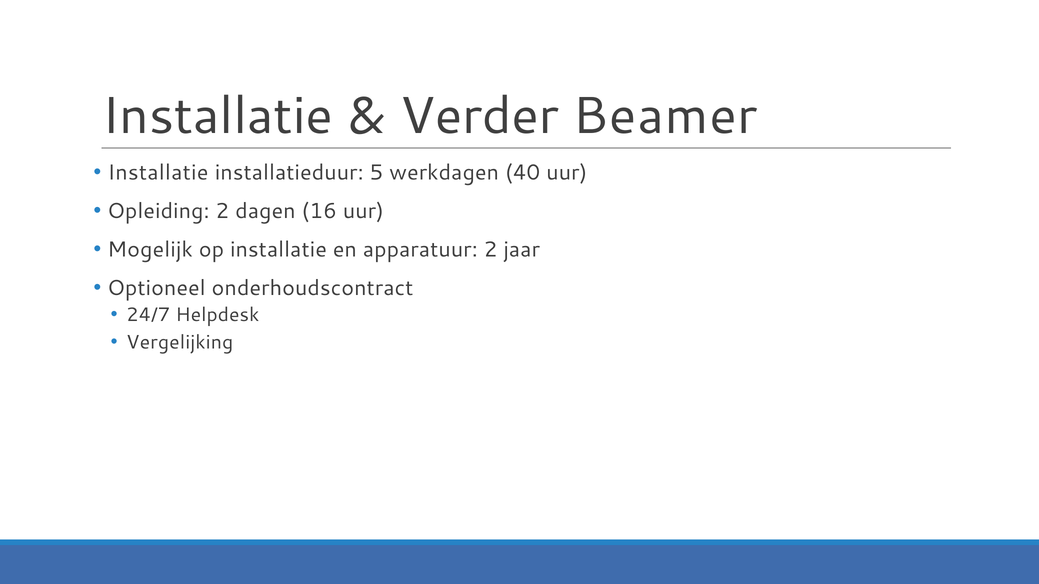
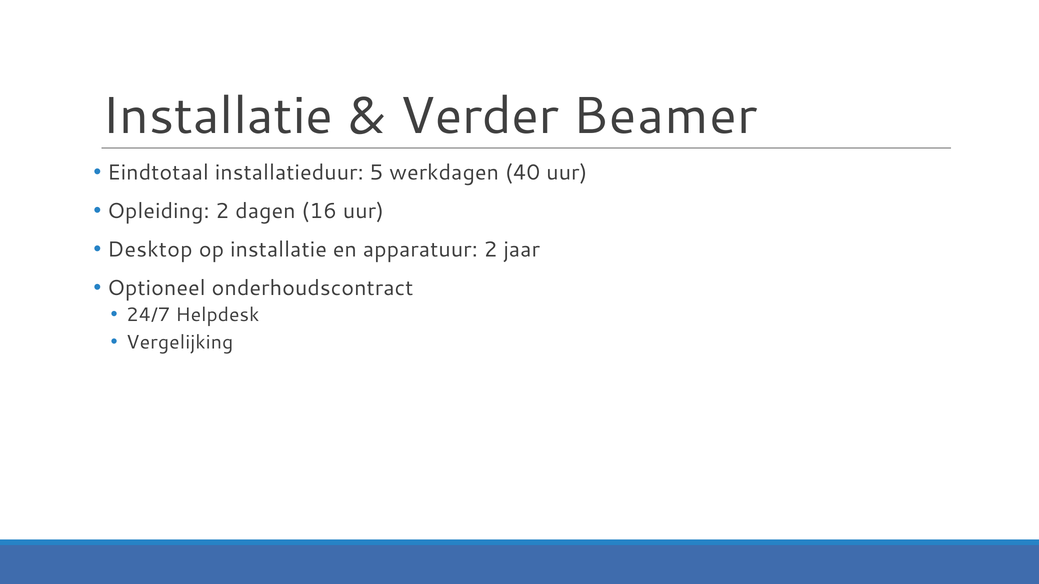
Installatie: Installatie -> Eindtotaal (158, 173)
Mogelijk: Mogelijk -> Desktop (150, 250)
